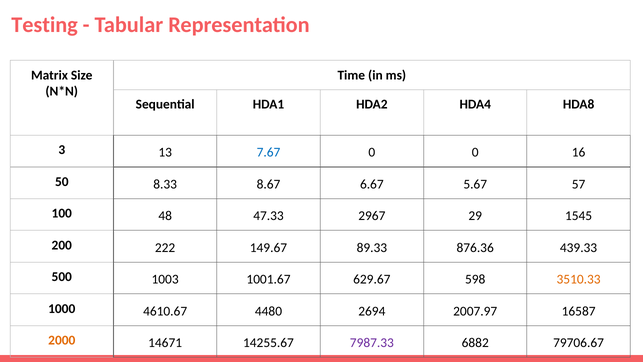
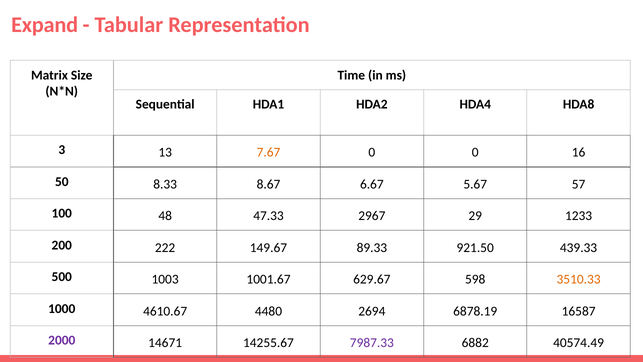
Testing: Testing -> Expand (45, 25)
7.67 colour: blue -> orange (269, 152)
1545: 1545 -> 1233 (579, 216)
876.36: 876.36 -> 921.50 (475, 247)
2007.97: 2007.97 -> 6878.19 (475, 311)
2000 colour: orange -> purple (62, 340)
79706.67: 79706.67 -> 40574.49 (579, 343)
